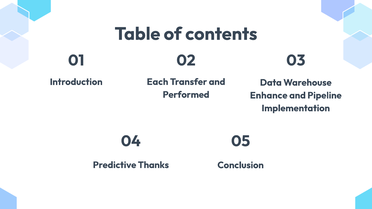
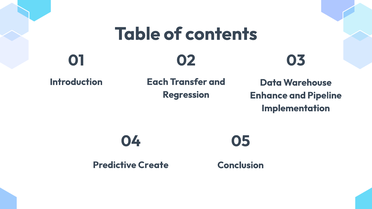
Performed: Performed -> Regression (186, 95)
Thanks: Thanks -> Create (153, 165)
